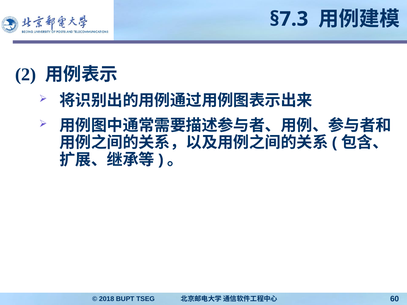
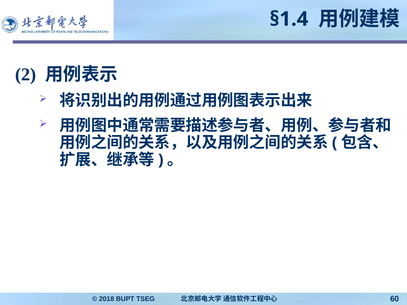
§7.3: §7.3 -> §1.4 (289, 19)
